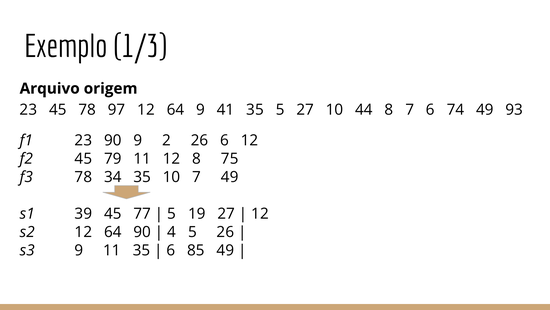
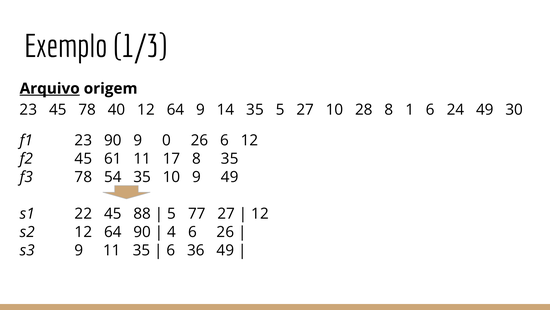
Arquivo underline: none -> present (50, 88)
97: 97 -> 40 (117, 109)
41: 41 -> 14 (226, 109)
44: 44 -> 28 (364, 109)
8 7: 7 -> 1 (410, 109)
74: 74 -> 24 (455, 109)
93: 93 -> 30 (514, 109)
2: 2 -> 0 (166, 140)
79: 79 -> 61 (113, 158)
11 12: 12 -> 17 (172, 158)
8 75: 75 -> 35 (230, 158)
34: 34 -> 54 (113, 177)
10 7: 7 -> 9 (197, 177)
39: 39 -> 22 (83, 213)
77: 77 -> 88 (142, 213)
19: 19 -> 77 (197, 213)
4 5: 5 -> 6 (192, 232)
85: 85 -> 36 (196, 250)
